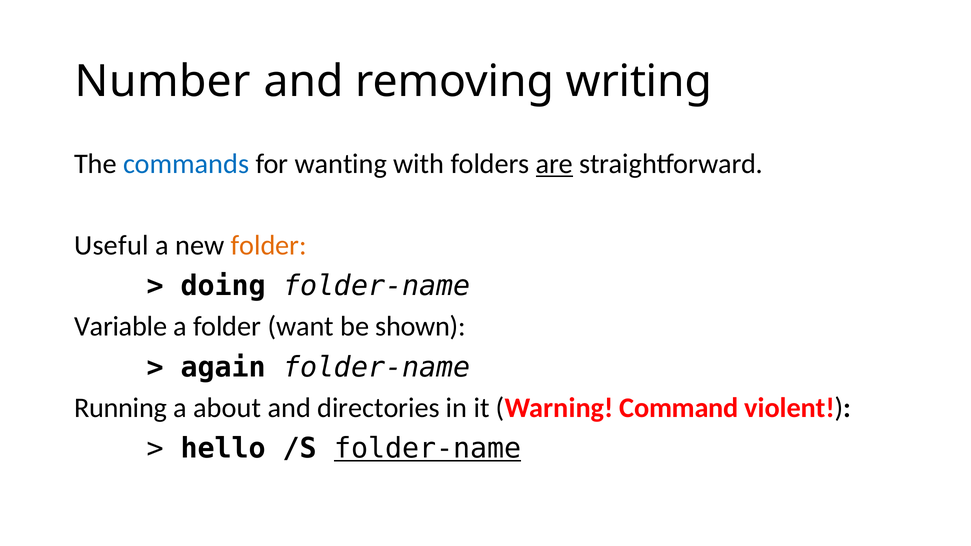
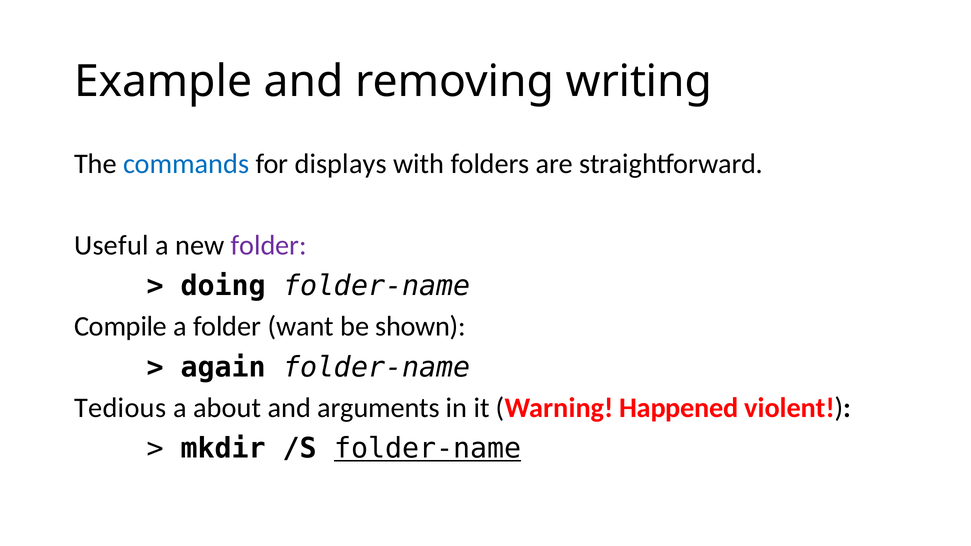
Number: Number -> Example (163, 82)
wanting: wanting -> displays (341, 164)
are underline: present -> none (554, 164)
folder colour: orange -> purple (269, 245)
Variable: Variable -> Compile (121, 327)
Running: Running -> Tedious (120, 408)
directories: directories -> arguments (379, 408)
Command: Command -> Happened (679, 408)
hello: hello -> mkdir (223, 449)
